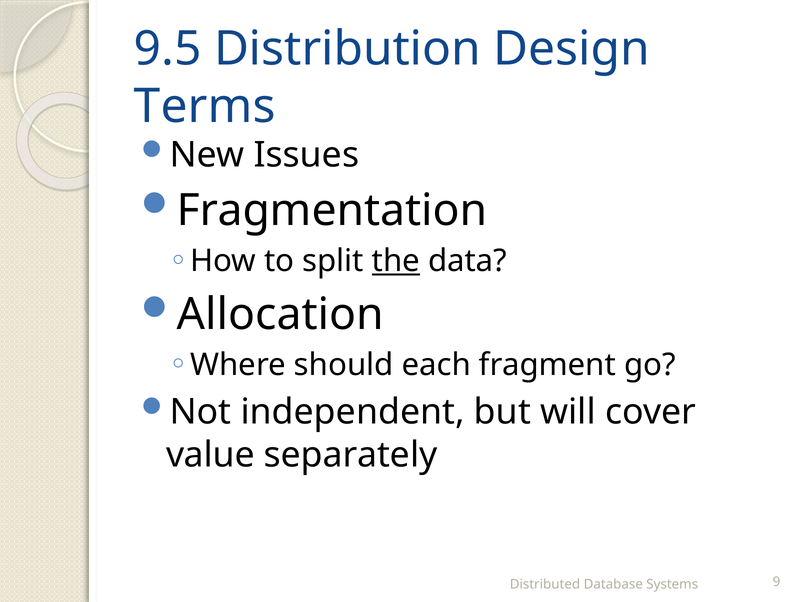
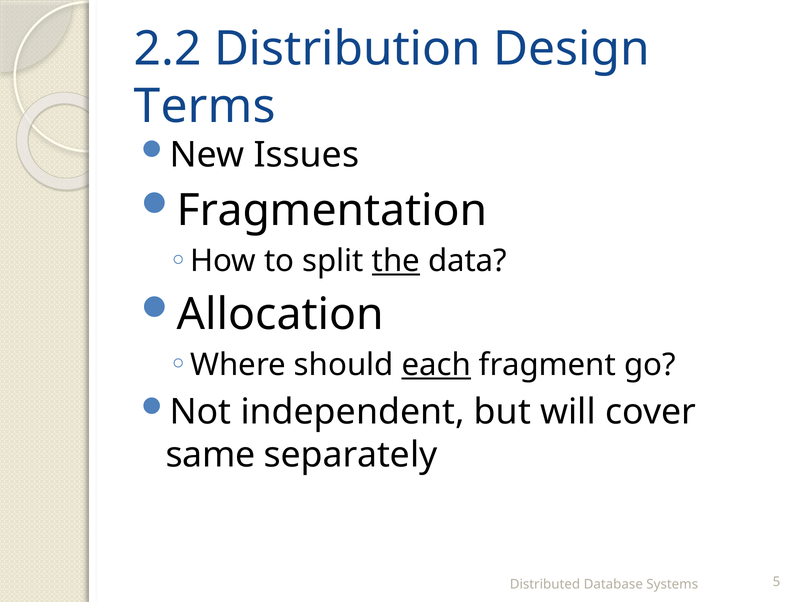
9.5: 9.5 -> 2.2 (168, 49)
each underline: none -> present (436, 365)
value: value -> same (210, 455)
9: 9 -> 5 (777, 582)
